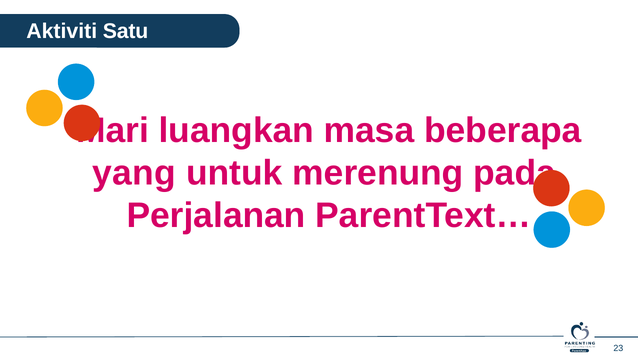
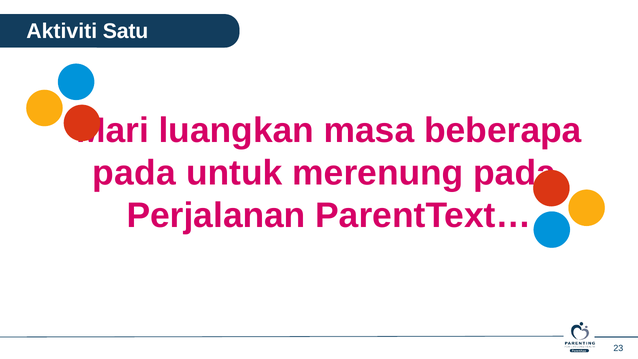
yang: yang -> pada (134, 173)
